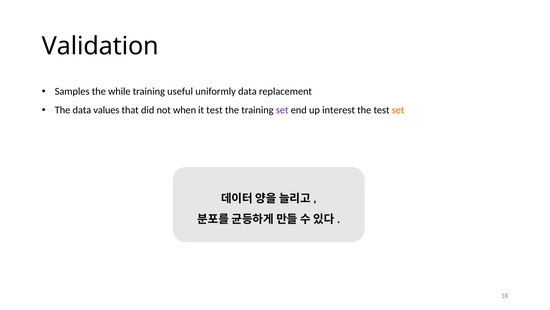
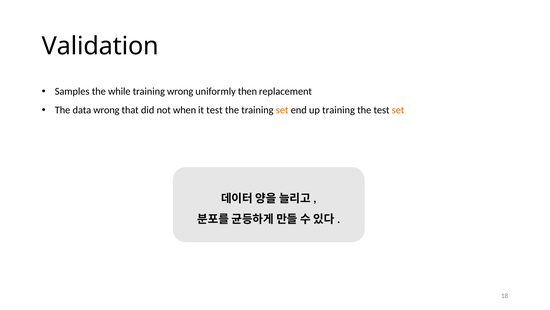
training useful: useful -> wrong (180, 91)
uniformly data: data -> then (247, 91)
data values: values -> wrong (106, 110)
set colour: purple -> orange (282, 110)
up interest: interest -> training (339, 110)
